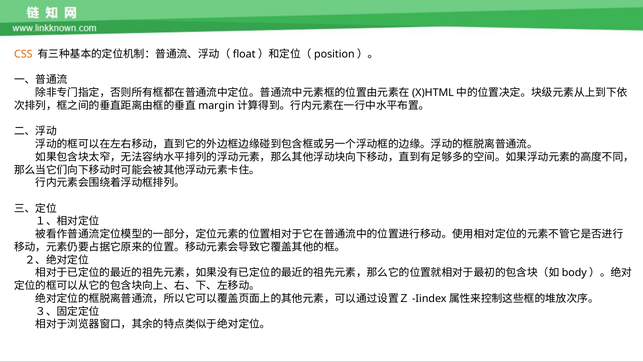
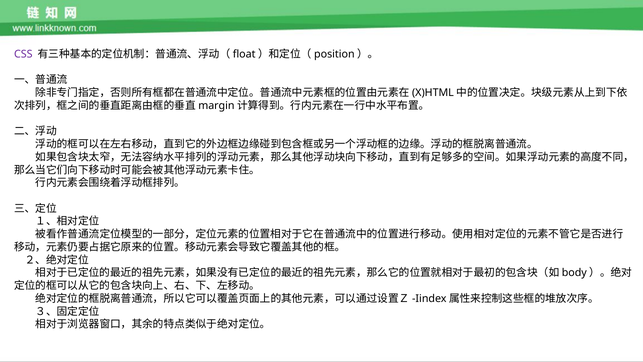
CSS colour: orange -> purple (23, 54)
